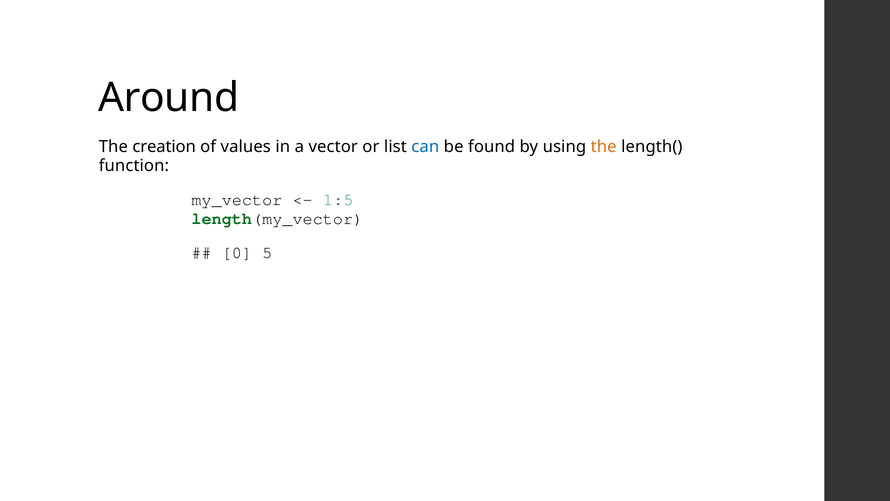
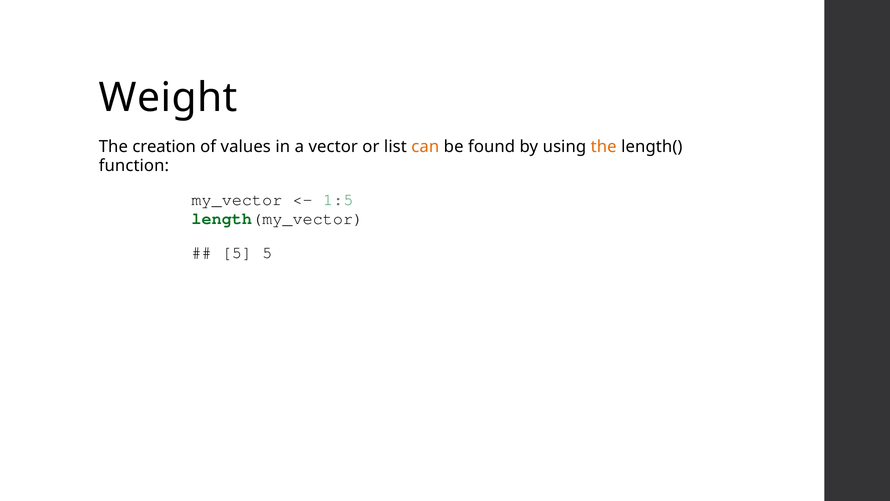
Around: Around -> Weight (168, 98)
can colour: blue -> orange (425, 147)
0: 0 -> 5 (237, 252)
